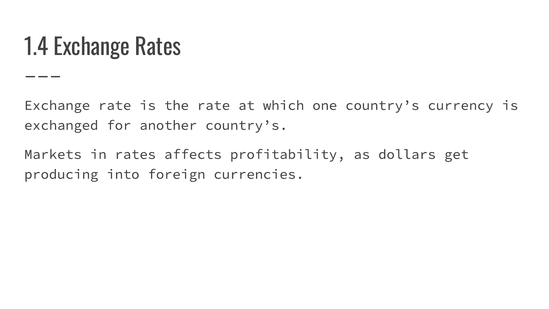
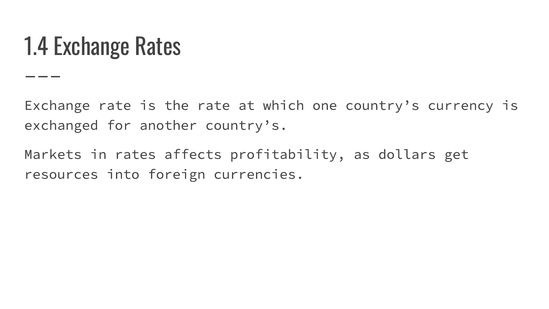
producing: producing -> resources (61, 174)
